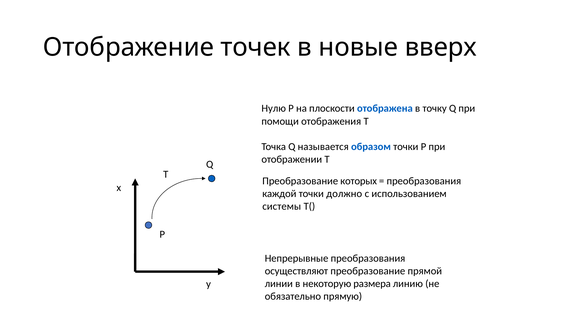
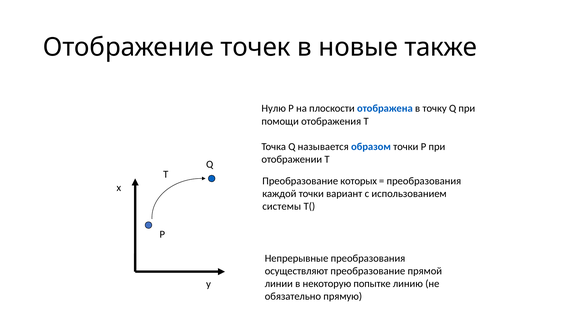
вверх: вверх -> также (441, 47)
должно: должно -> вариант (344, 193)
размера: размера -> попытке (372, 283)
